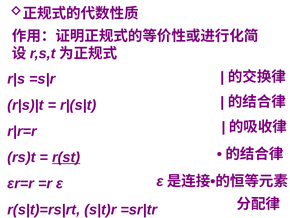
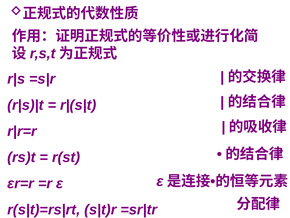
r(st underline: present -> none (66, 157)
